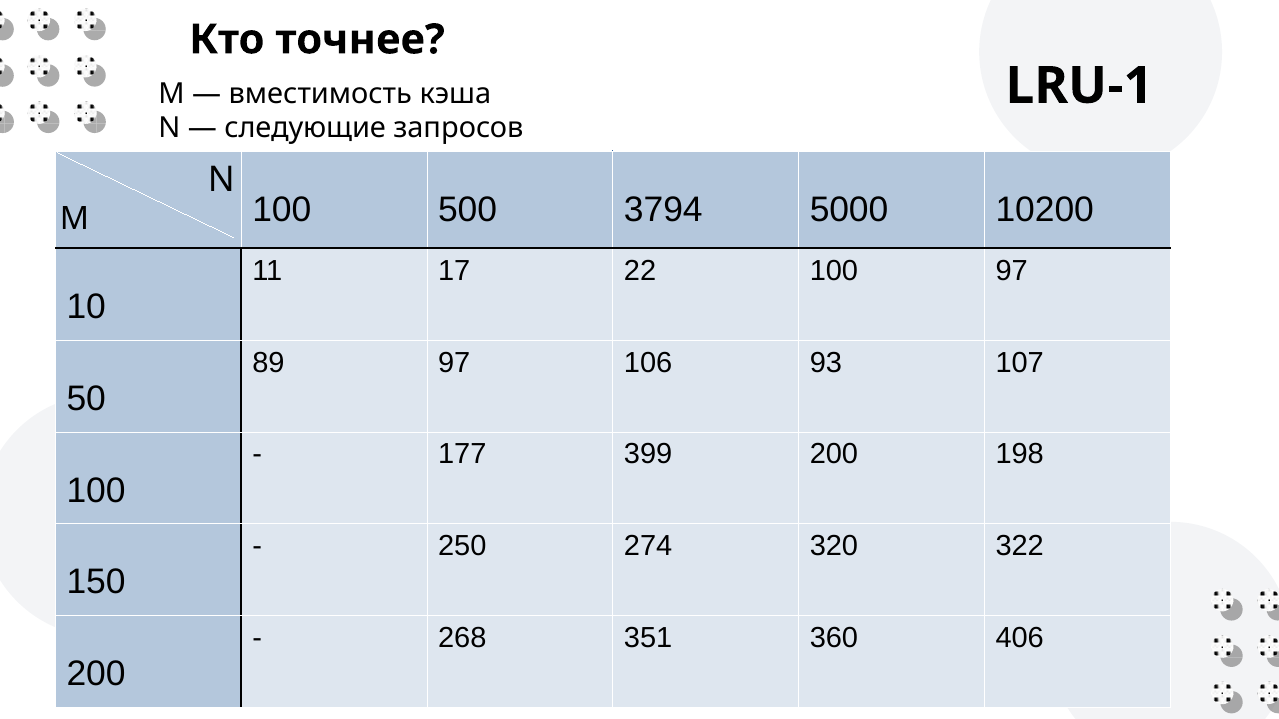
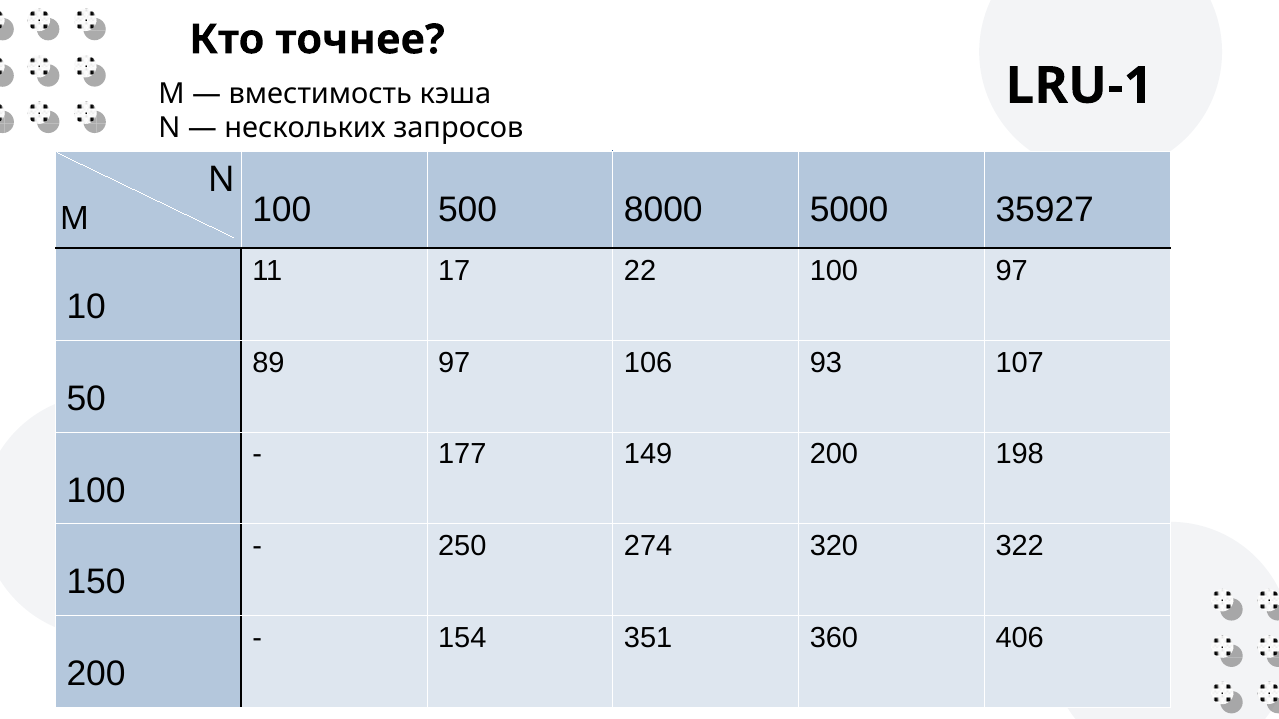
следующие: следующие -> нескольких (305, 128)
3794: 3794 -> 8000 (663, 209)
10200: 10200 -> 35927 (1045, 209)
399: 399 -> 149 (648, 455)
268: 268 -> 154 (462, 638)
